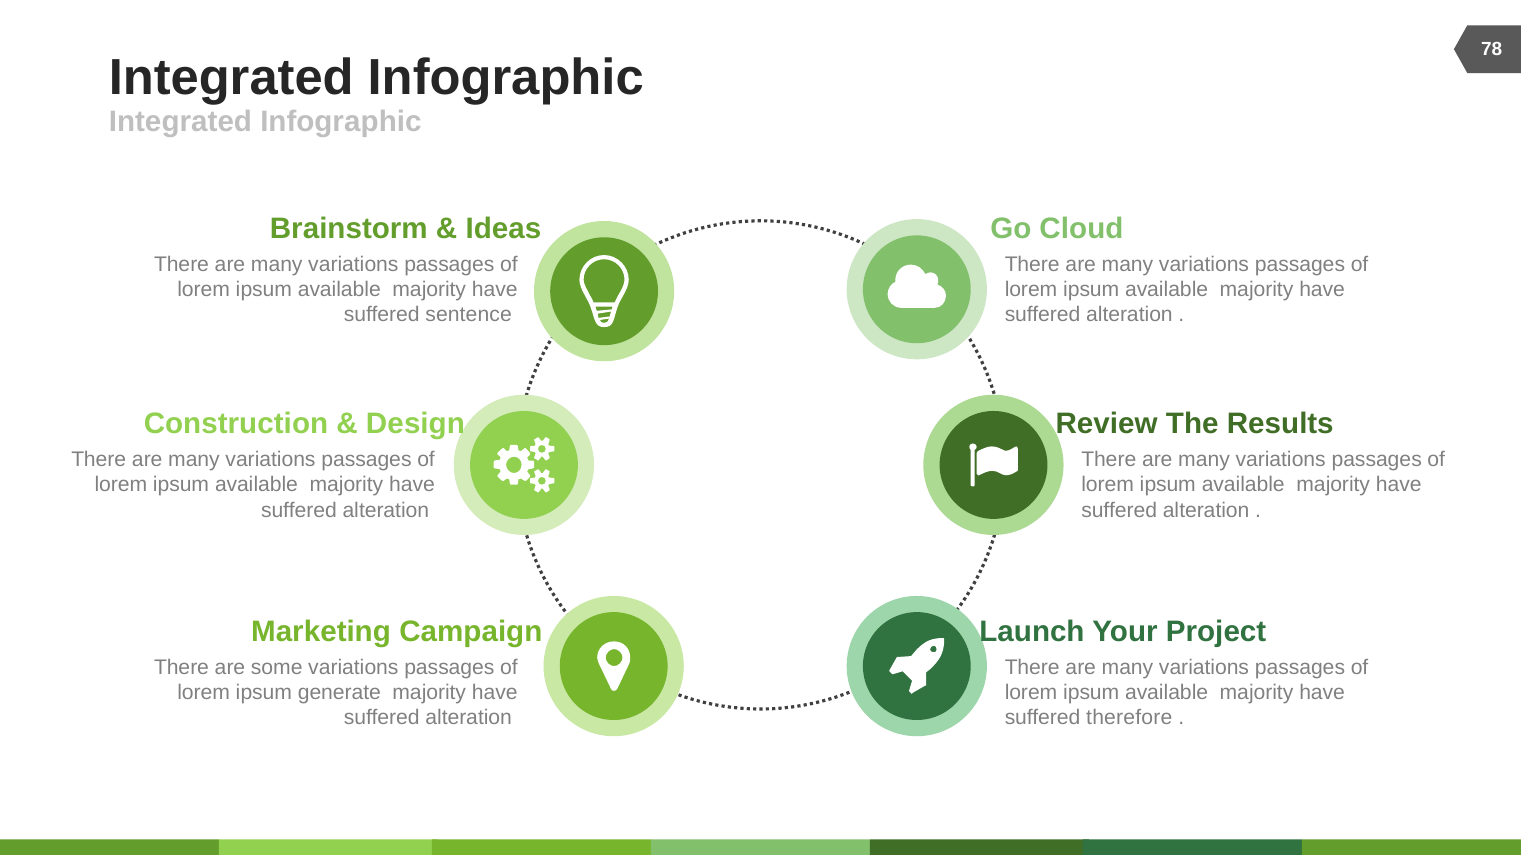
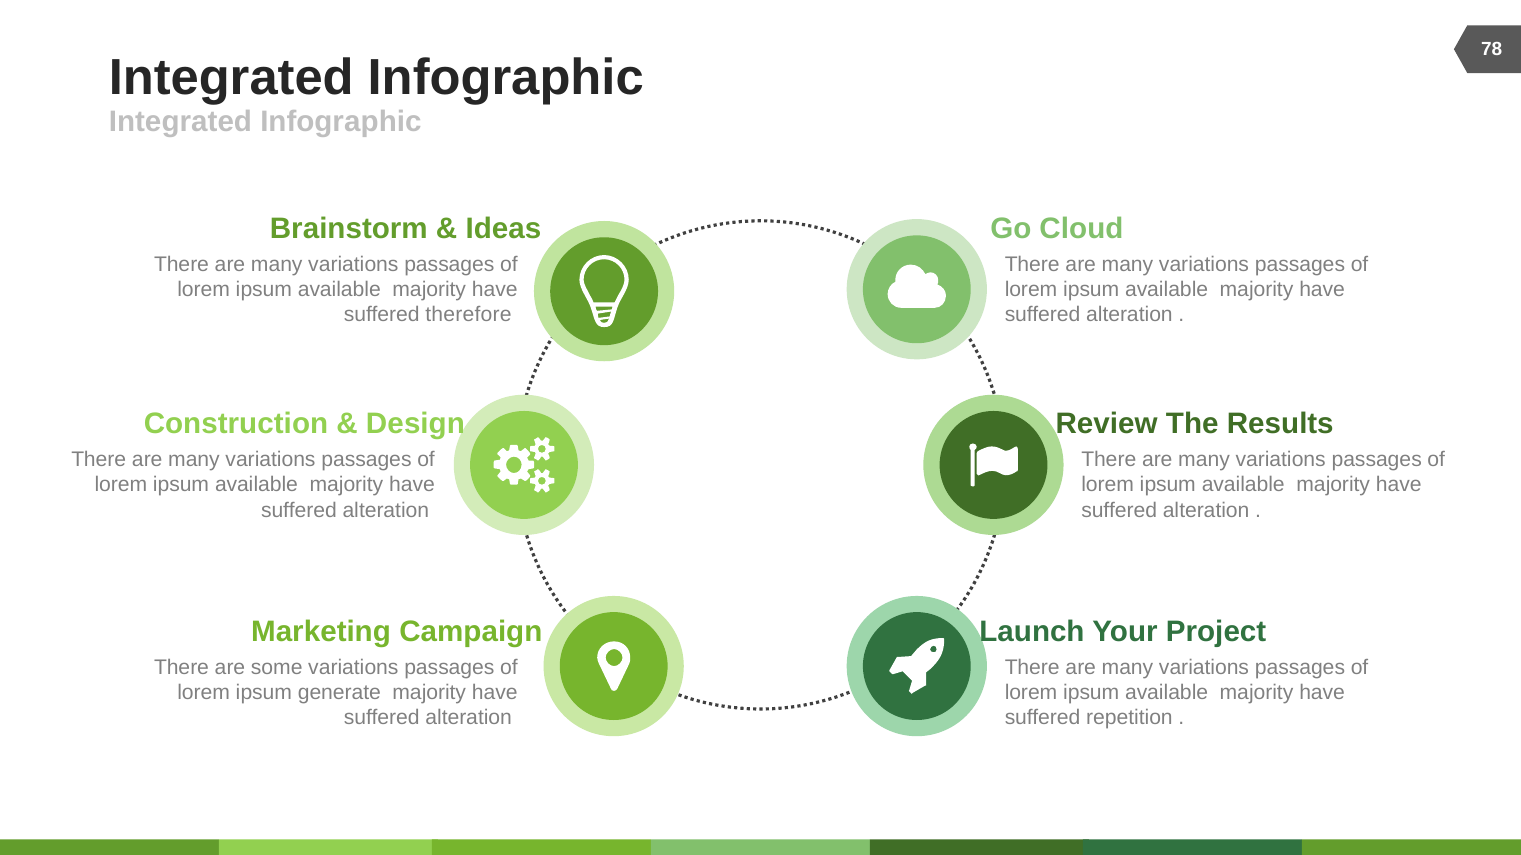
sentence: sentence -> therefore (469, 315)
therefore: therefore -> repetition (1129, 718)
